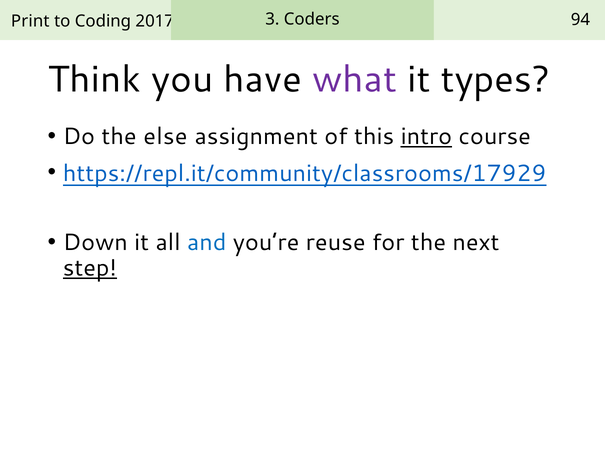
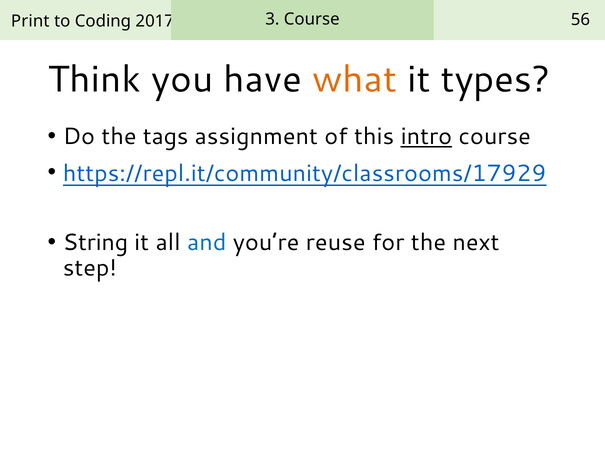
3 Coders: Coders -> Course (312, 19)
94: 94 -> 56 (580, 20)
what colour: purple -> orange (355, 80)
else: else -> tags (166, 136)
Down: Down -> String (95, 242)
step underline: present -> none (90, 268)
